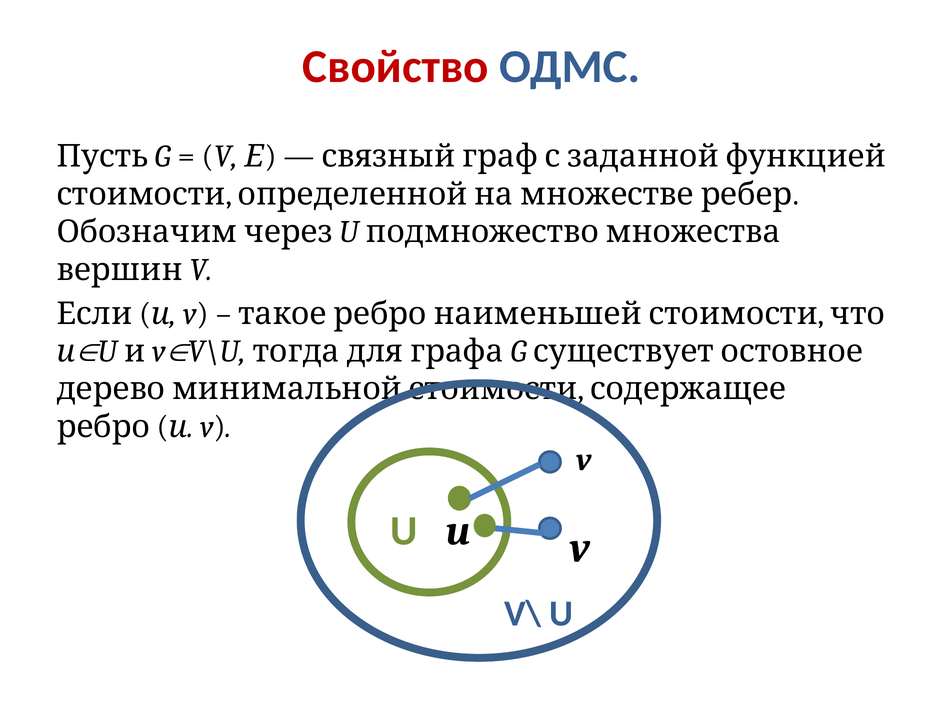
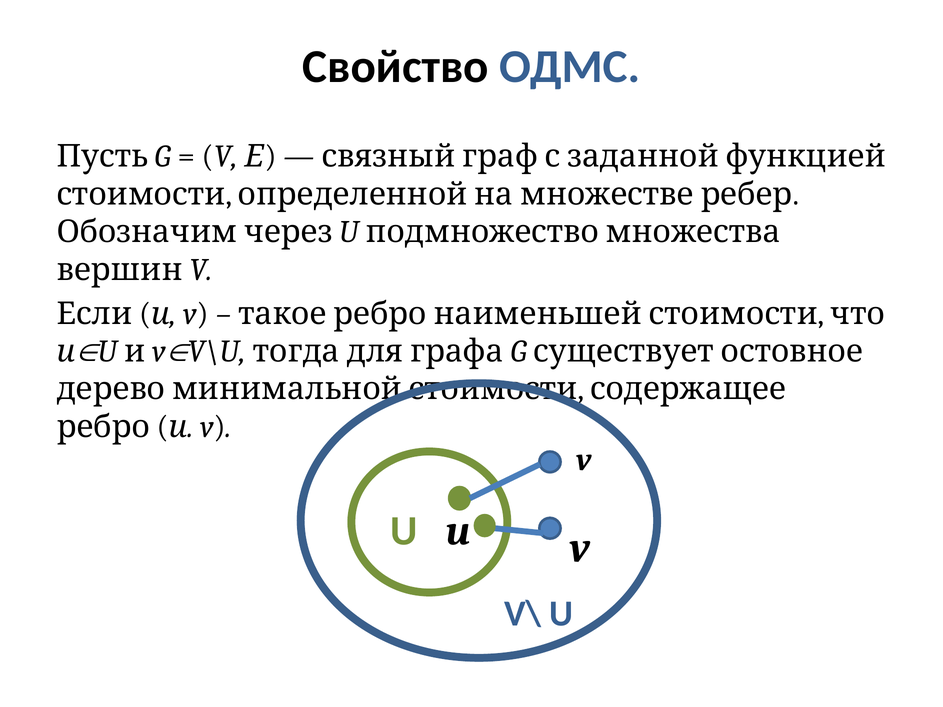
Свойство colour: red -> black (395, 67)
